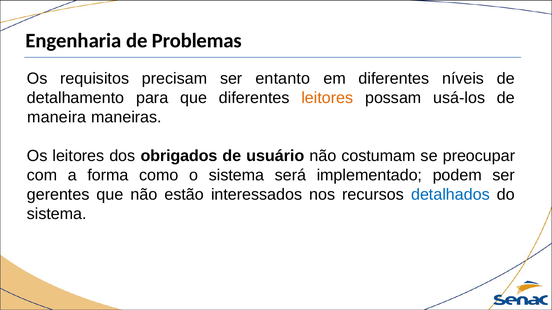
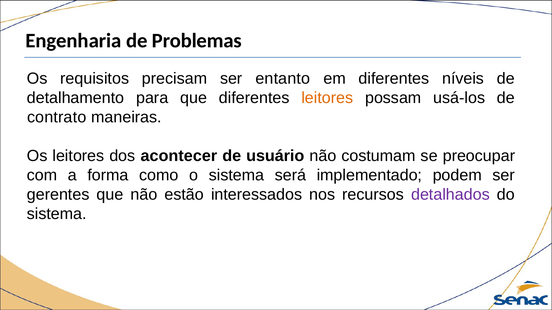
maneira: maneira -> contrato (57, 117)
obrigados: obrigados -> acontecer (179, 156)
detalhados colour: blue -> purple (450, 195)
